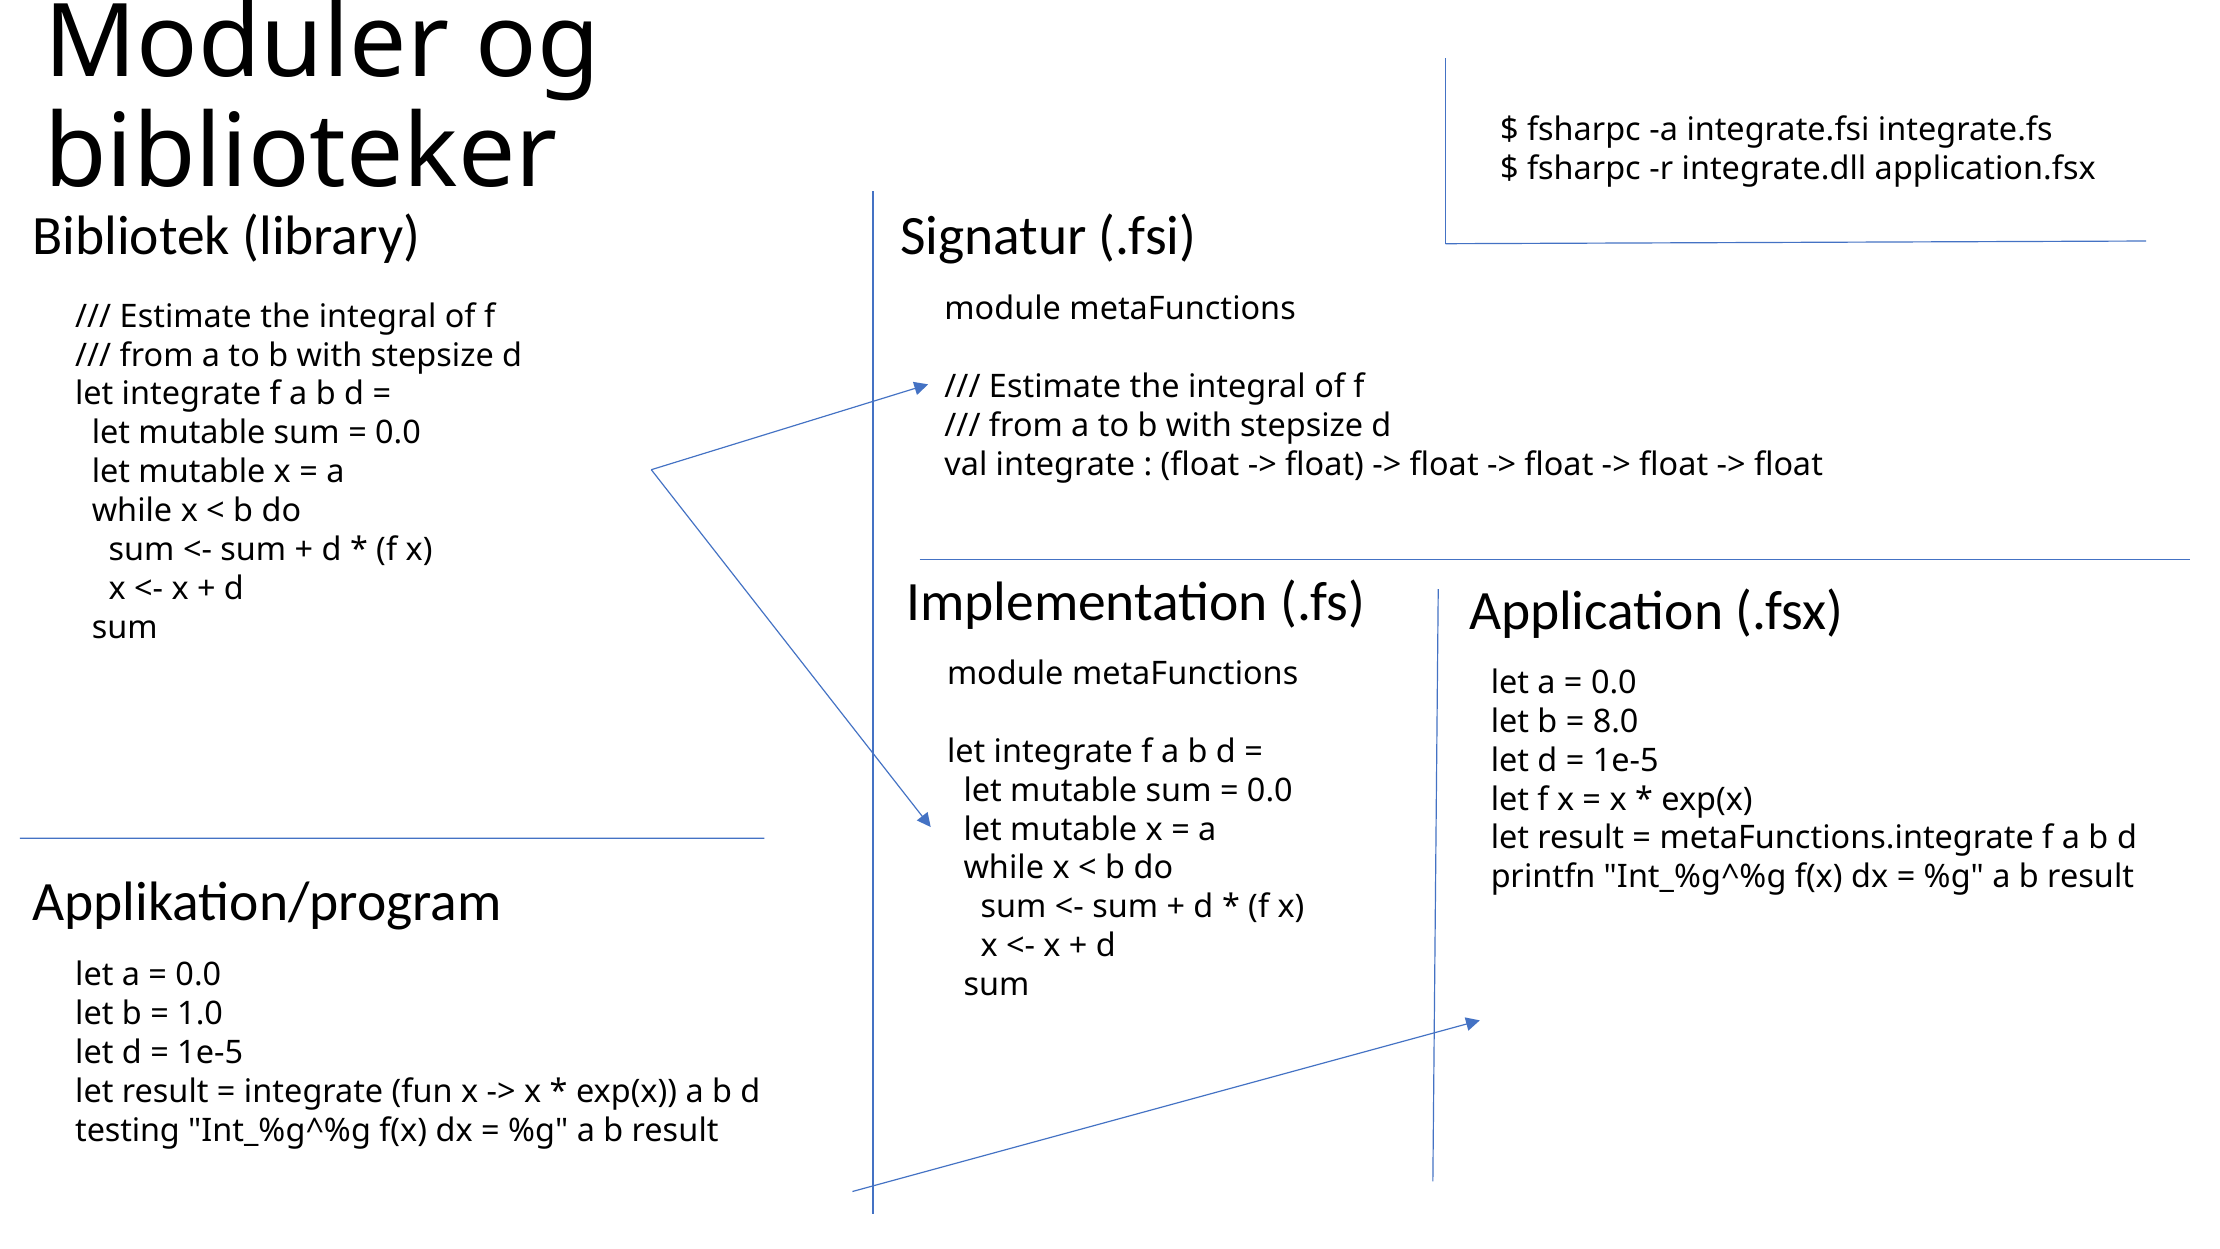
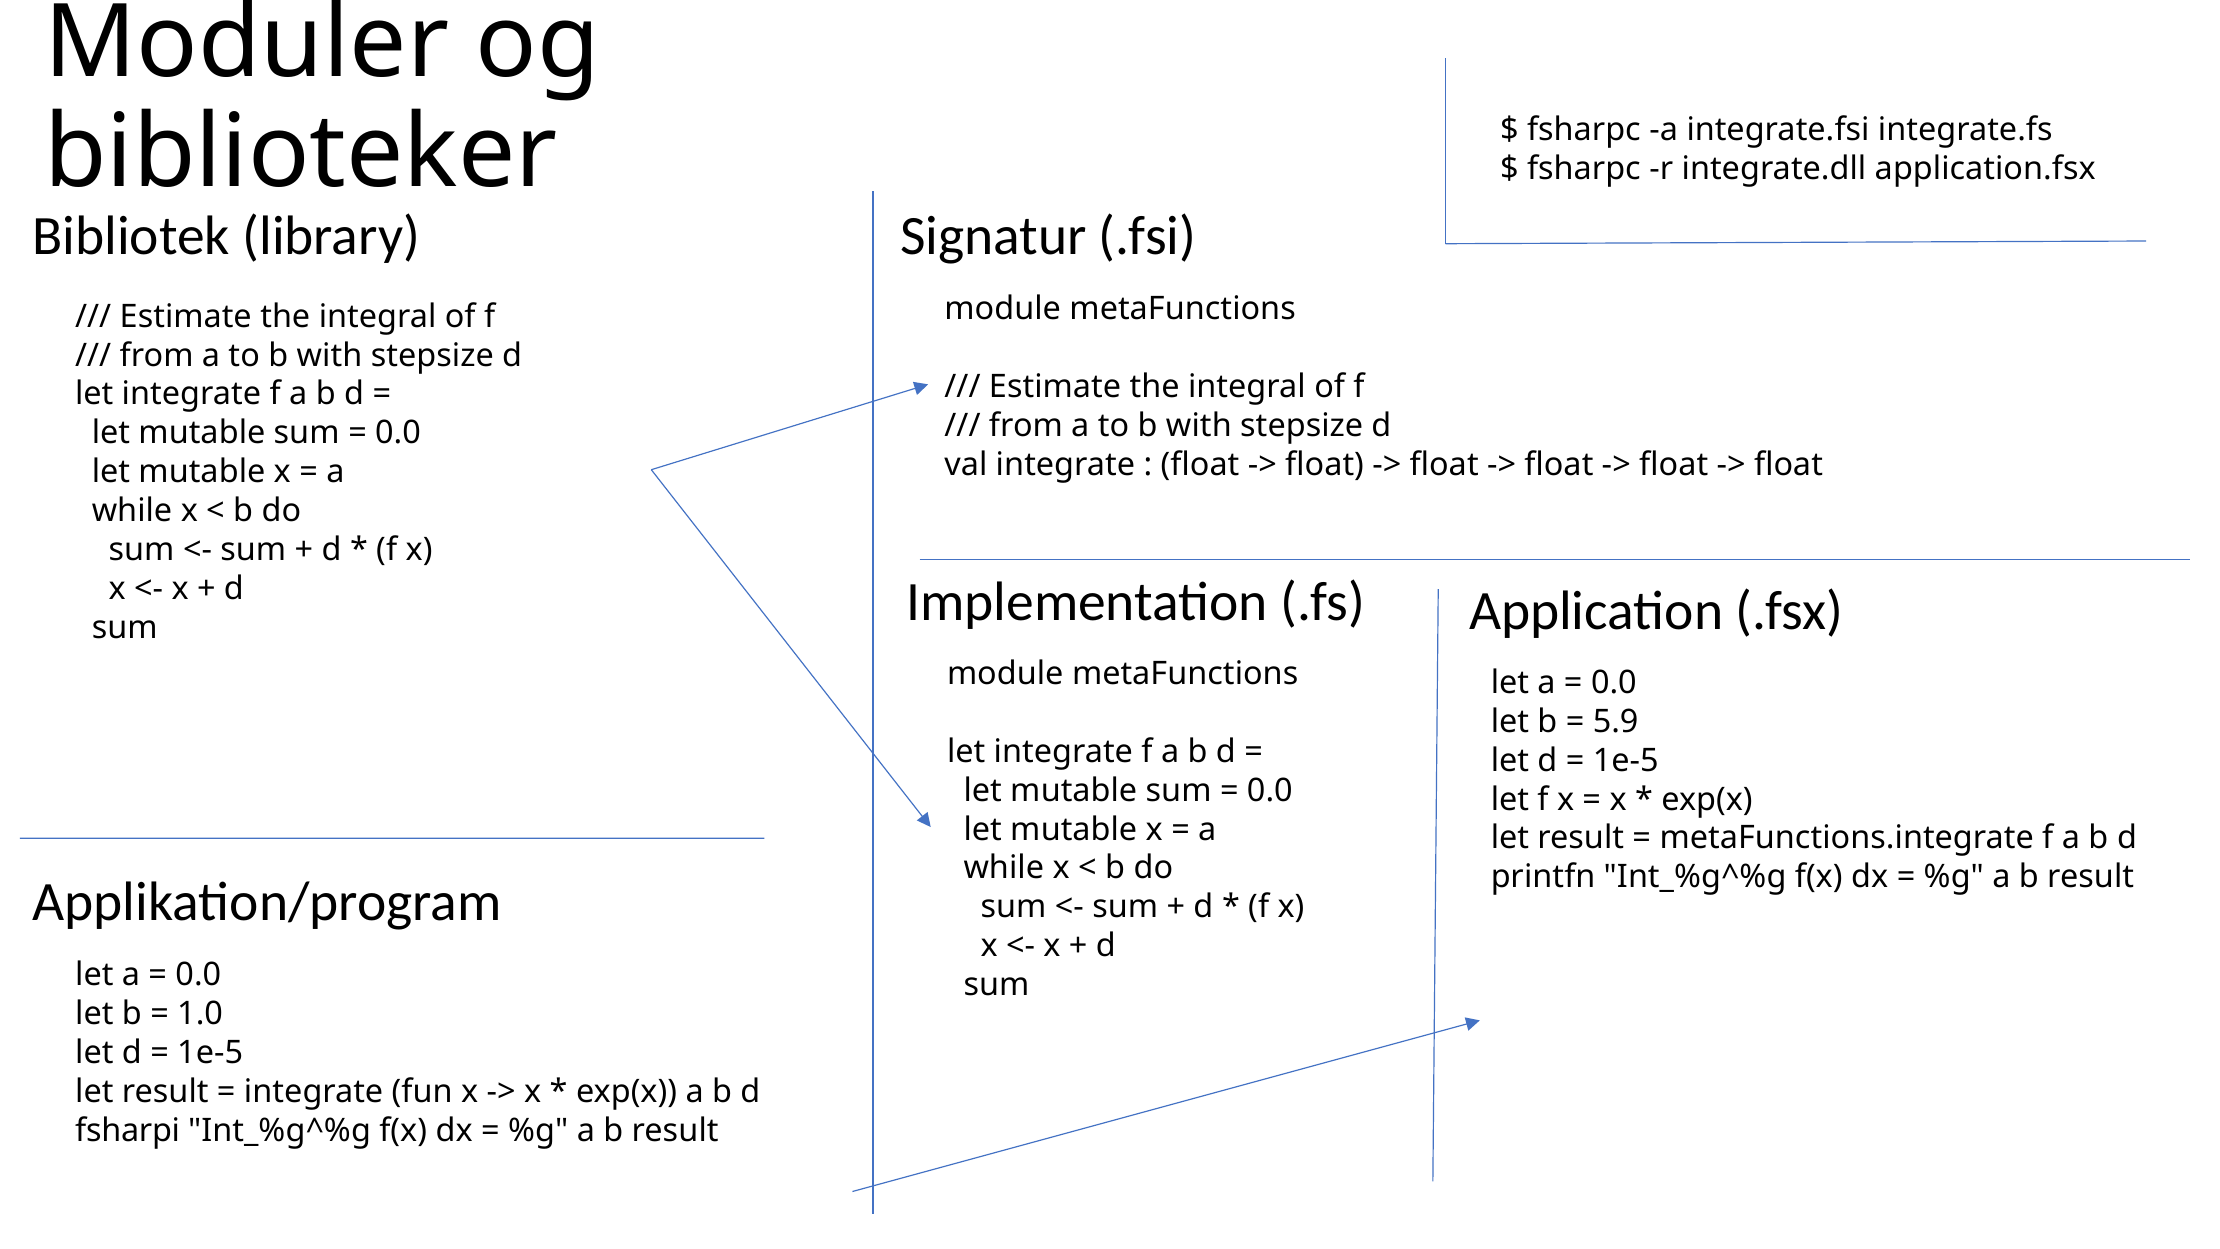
8.0: 8.0 -> 5.9 (1616, 721)
testing: testing -> fsharpi (128, 1130)
